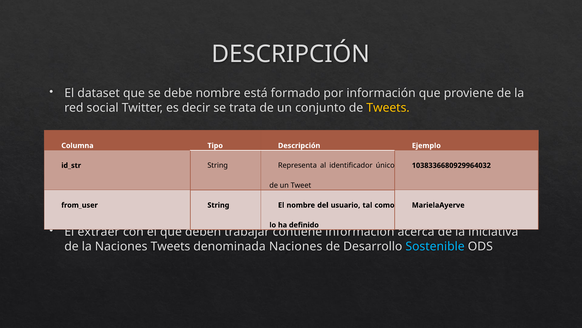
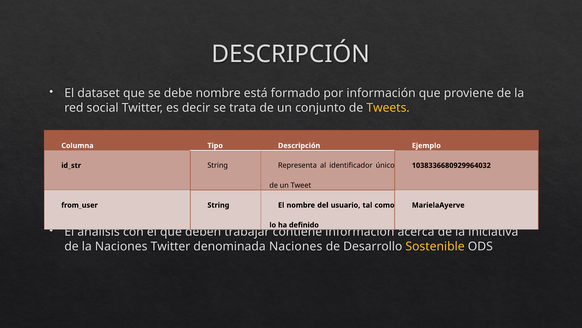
extraer: extraer -> análisis (99, 231)
Naciones Tweets: Tweets -> Twitter (170, 246)
Sostenible colour: light blue -> yellow (435, 246)
